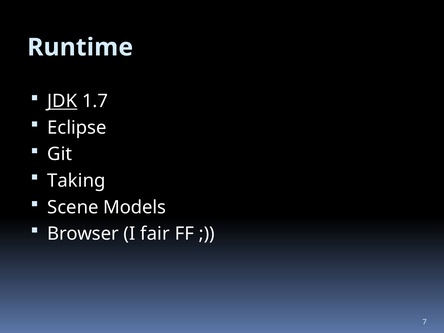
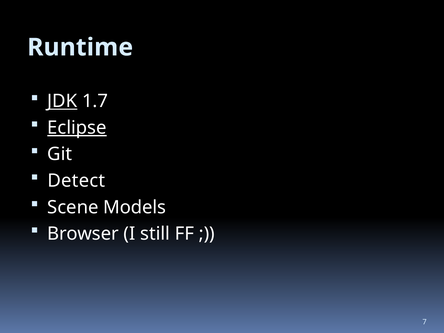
Eclipse underline: none -> present (77, 128)
Taking: Taking -> Detect (76, 181)
fair: fair -> still (155, 234)
